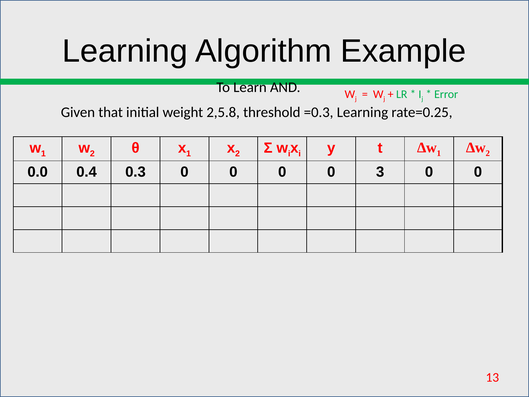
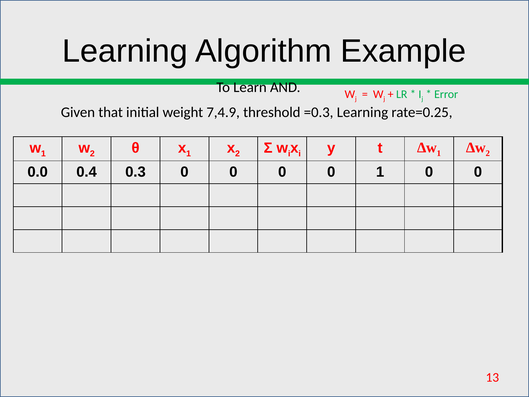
2,5.8: 2,5.8 -> 7,4.9 (223, 112)
0 3: 3 -> 1 (380, 172)
